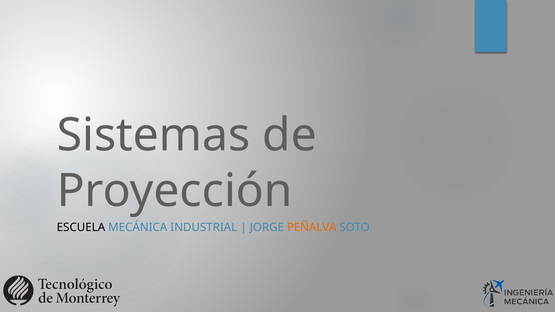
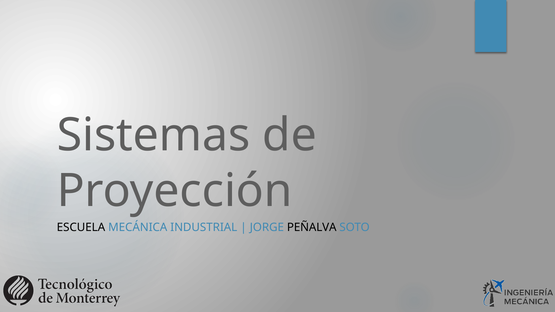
PEÑALVA colour: orange -> black (312, 227)
